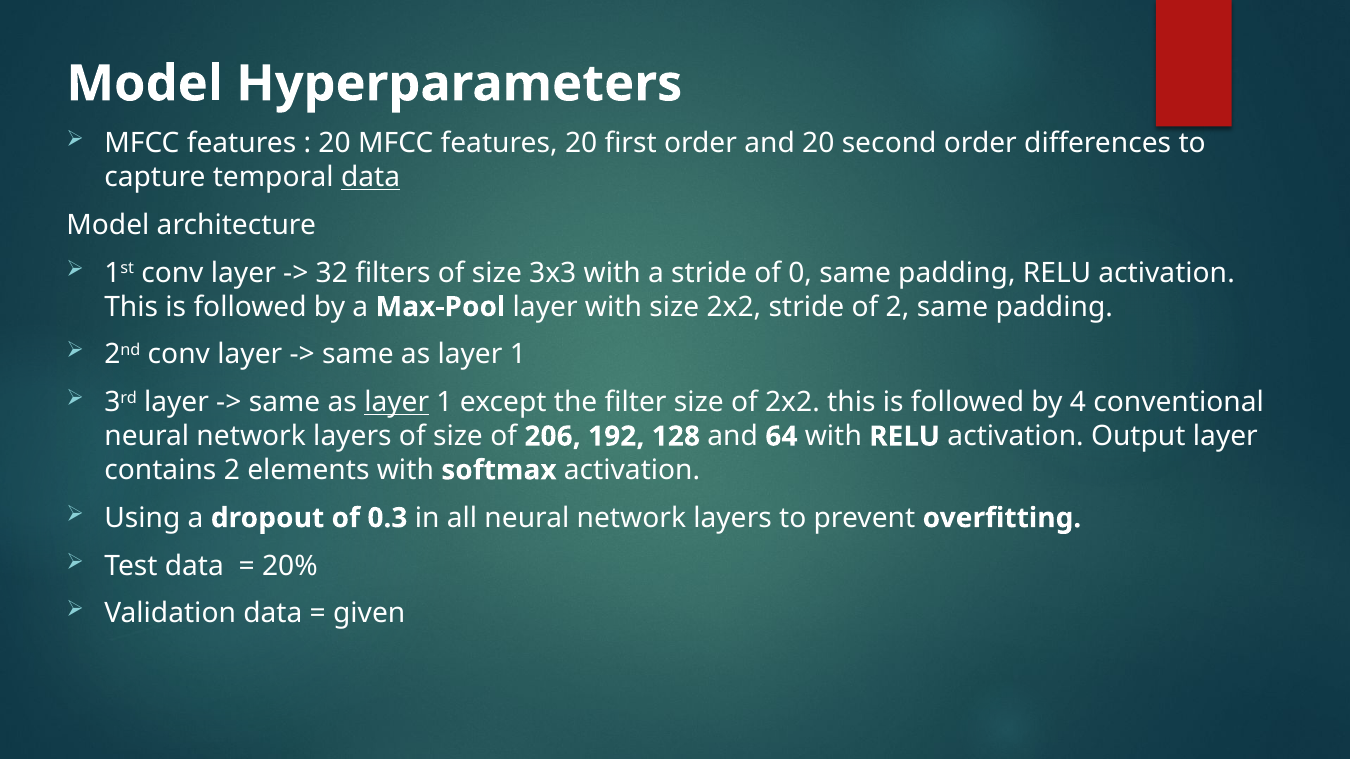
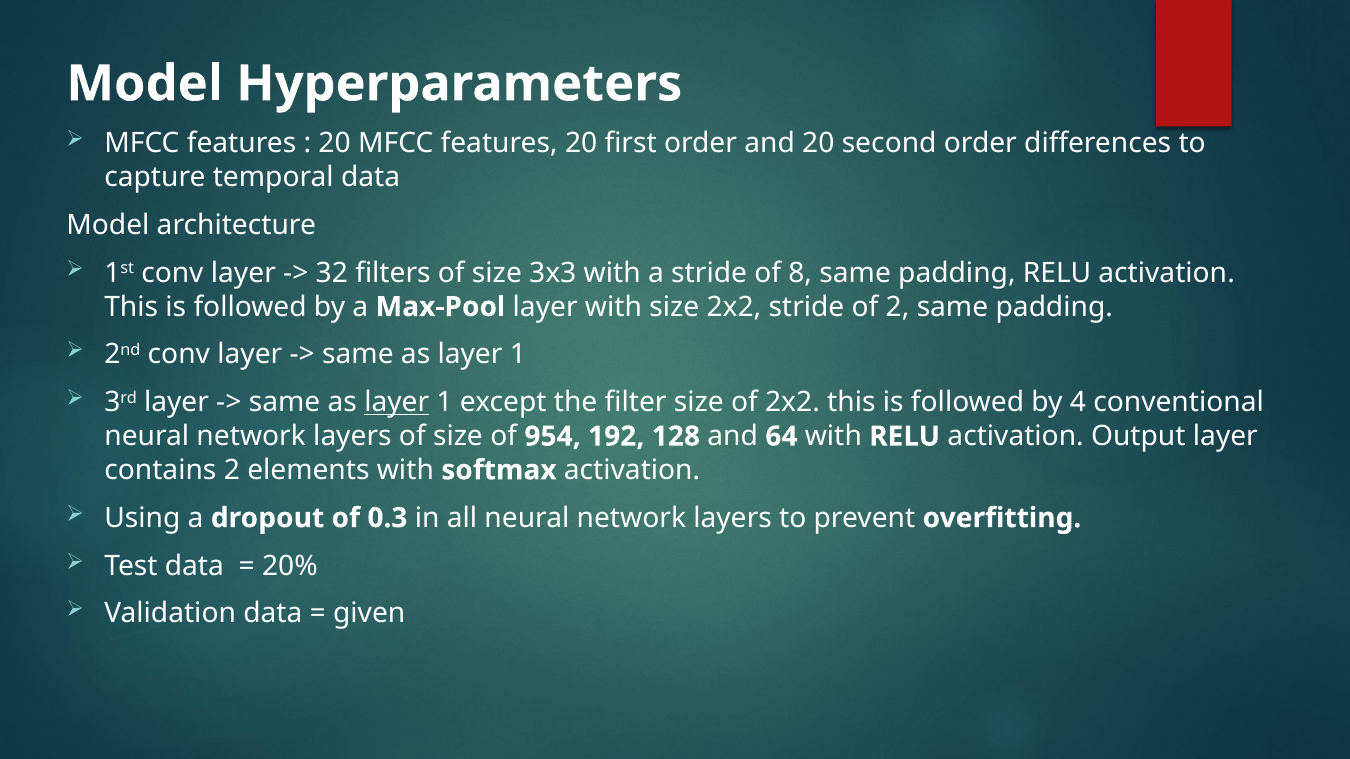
data underline: present -> none (371, 177)
0: 0 -> 8 (800, 273)
206: 206 -> 954 (553, 437)
